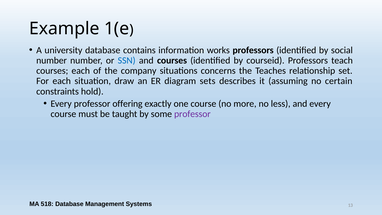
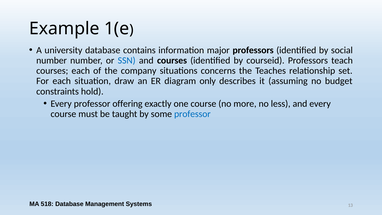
works: works -> major (218, 50)
sets: sets -> only (208, 81)
certain: certain -> budget (339, 81)
professor colour: purple -> blue (192, 114)
